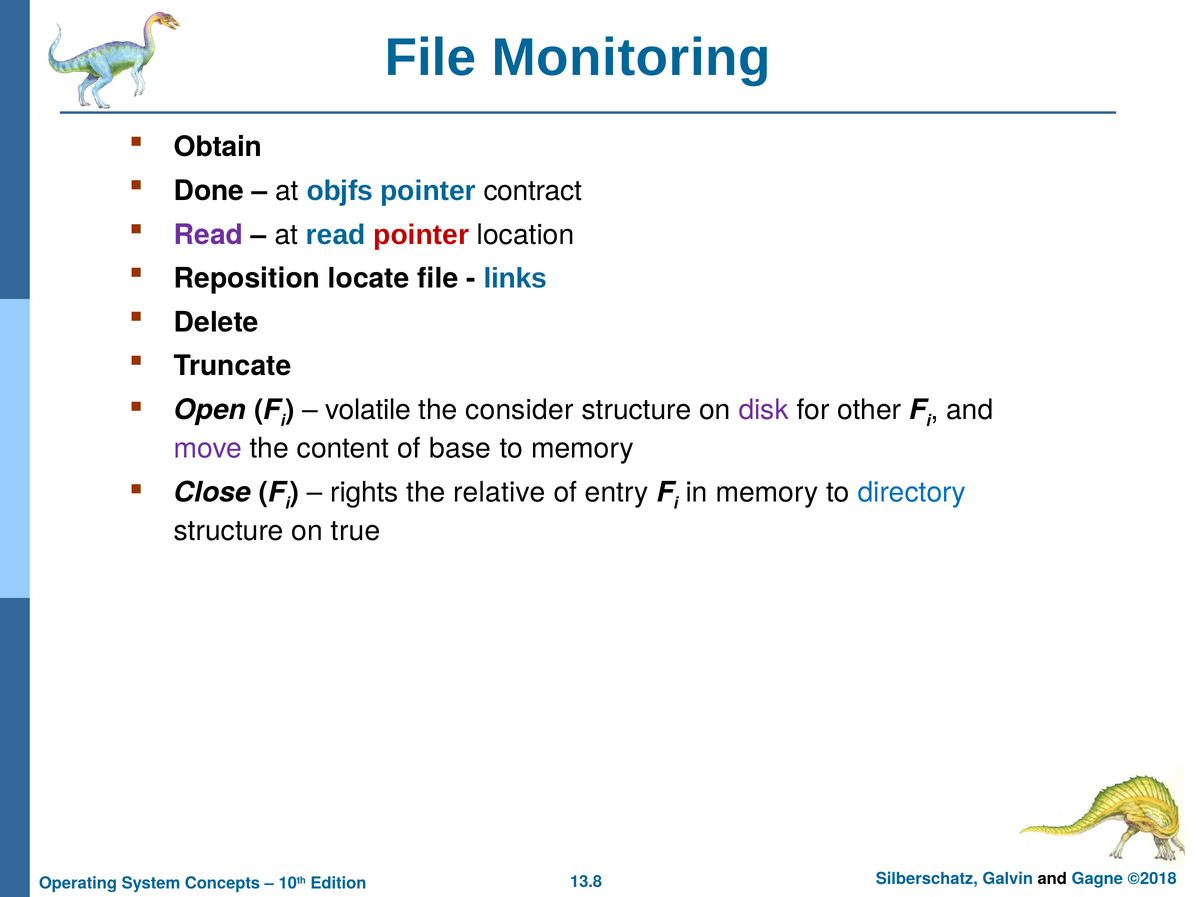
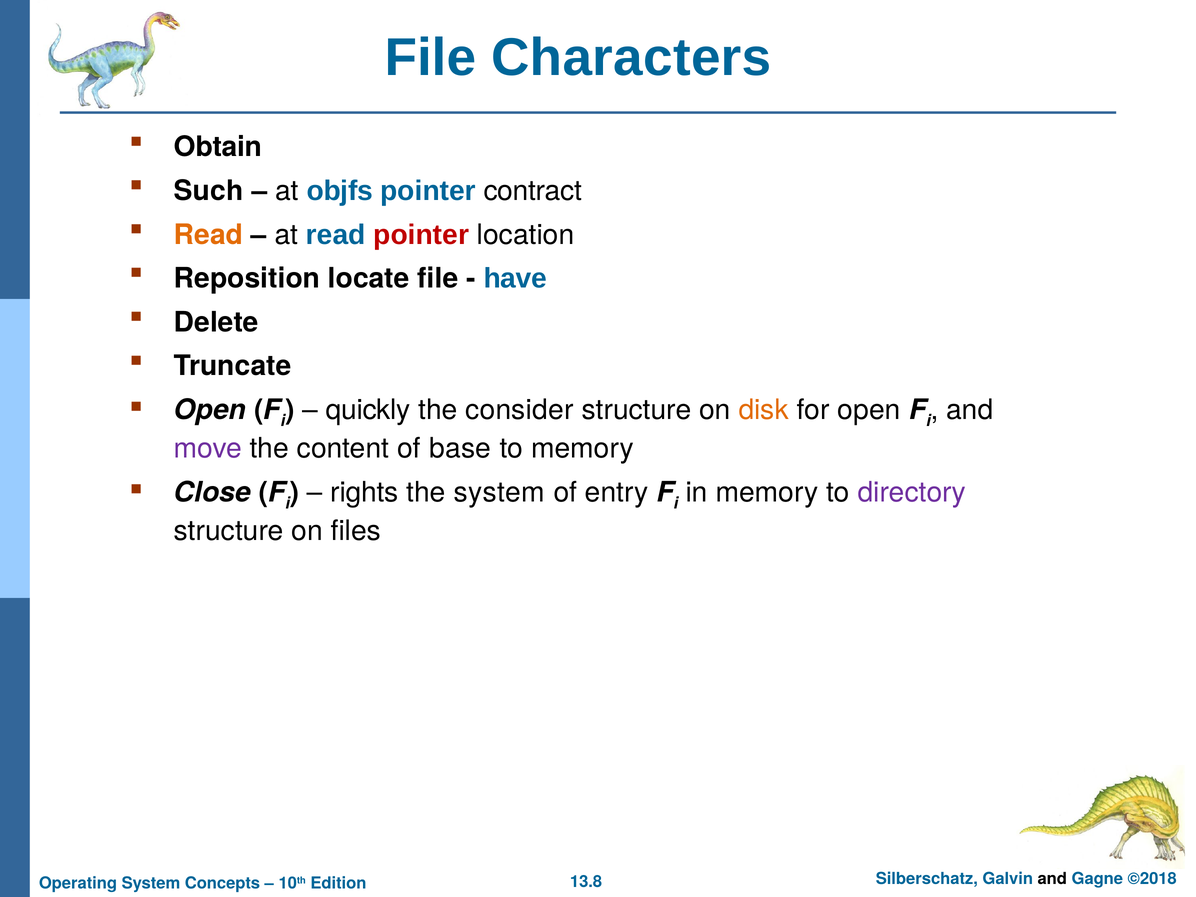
Monitoring: Monitoring -> Characters (631, 58)
Done: Done -> Such (209, 191)
Read colour: purple -> orange (209, 235)
links: links -> have (515, 279)
volatile: volatile -> quickly (368, 410)
disk colour: purple -> orange (764, 410)
for other: other -> open (869, 410)
the relative: relative -> system (499, 492)
directory colour: blue -> purple (912, 492)
true: true -> files (356, 531)
